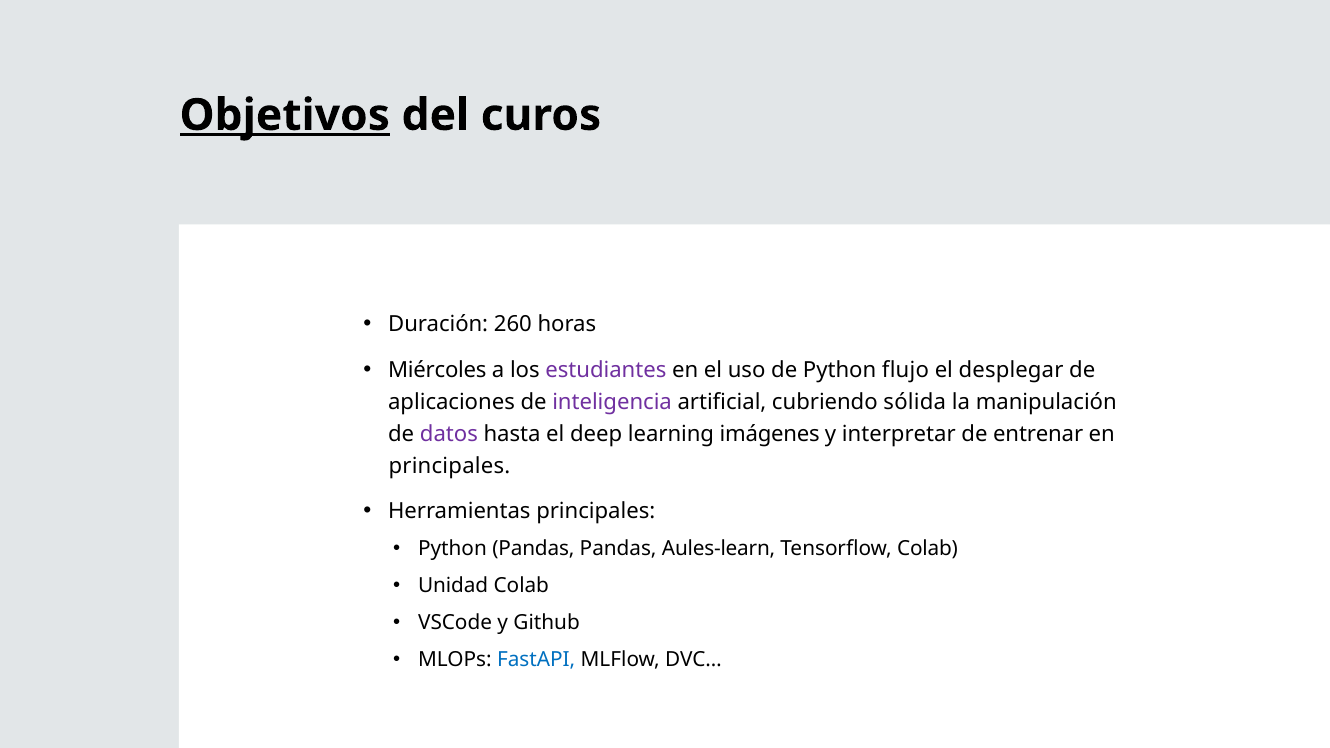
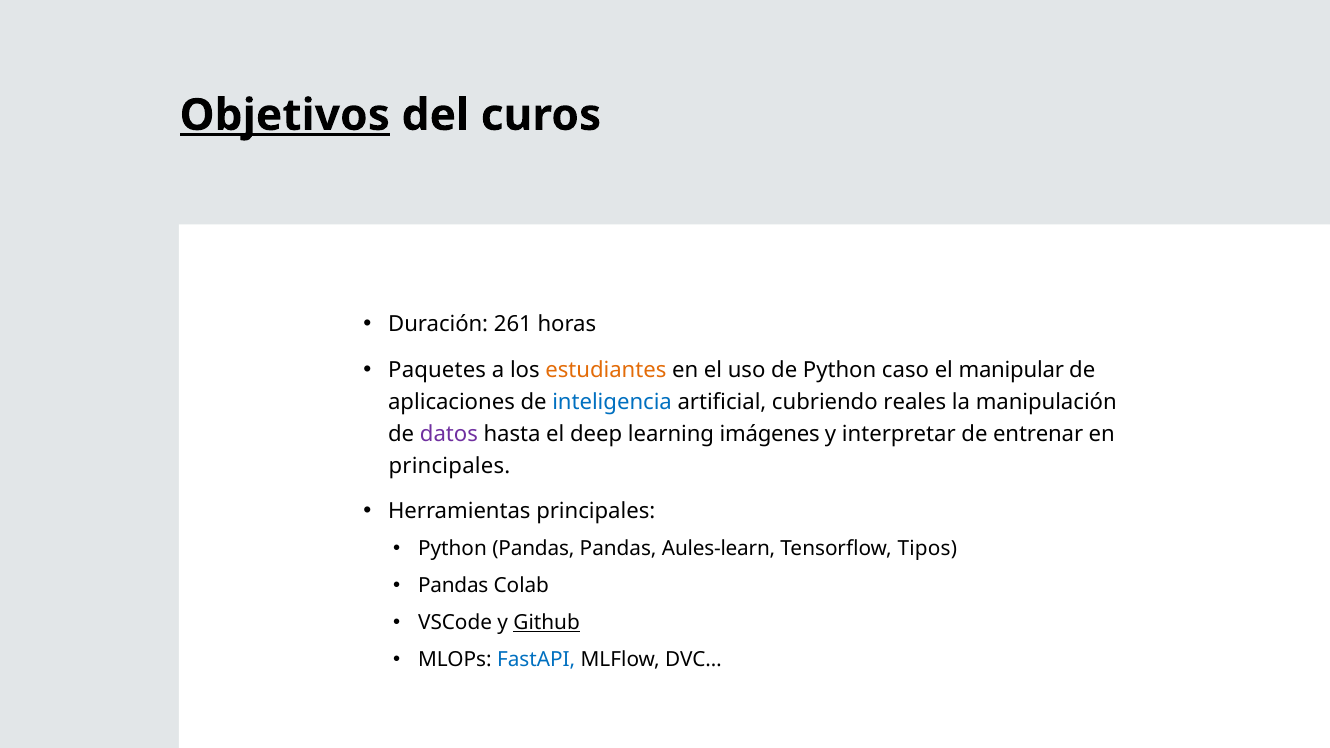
260: 260 -> 261 (513, 324)
Miércoles: Miércoles -> Paquetes (437, 370)
estudiantes colour: purple -> orange (606, 370)
flujo: flujo -> caso (906, 370)
desplegar: desplegar -> manipular (1011, 370)
inteligencia colour: purple -> blue (612, 402)
sólida: sólida -> reales (915, 402)
Tensorflow Colab: Colab -> Tipos (927, 549)
Unidad: Unidad -> Pandas (453, 586)
Github underline: none -> present (547, 623)
